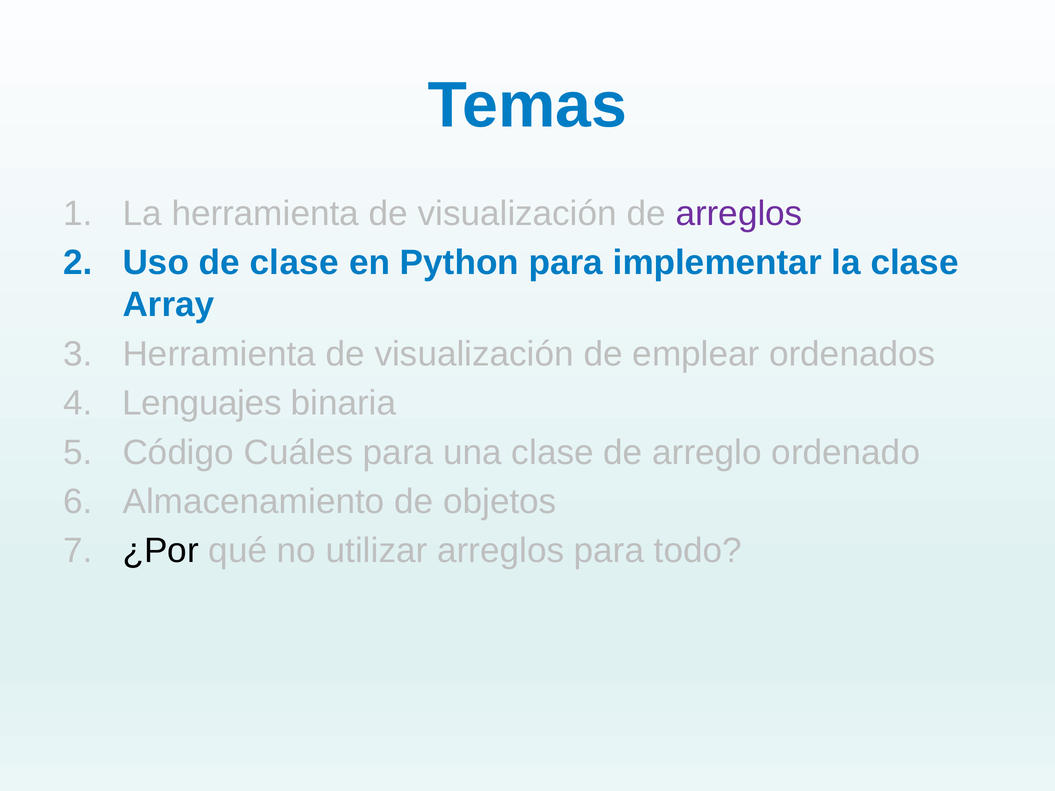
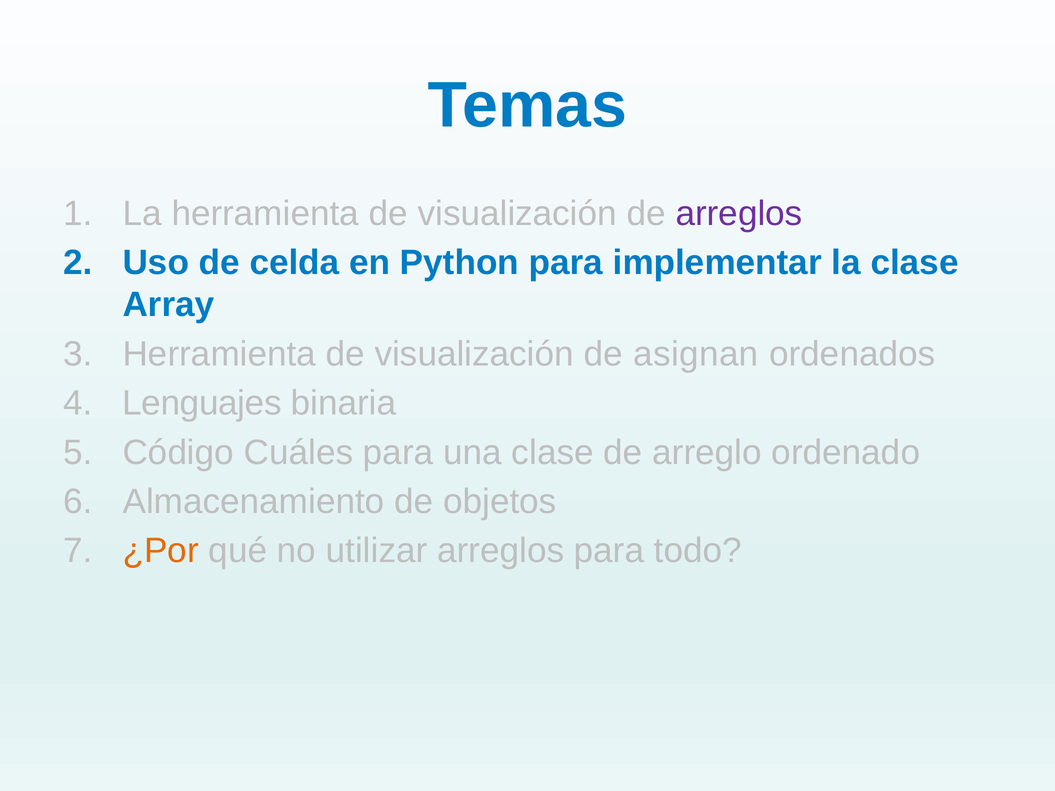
de clase: clase -> celda (294, 263)
emplear: emplear -> asignan (696, 354)
¿Por colour: black -> orange (161, 551)
